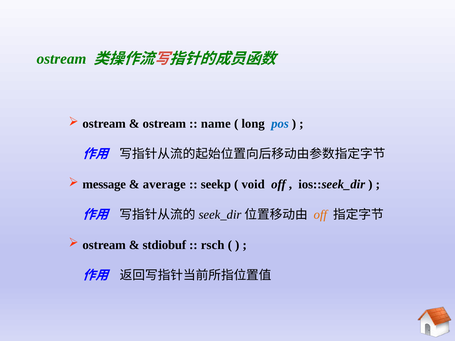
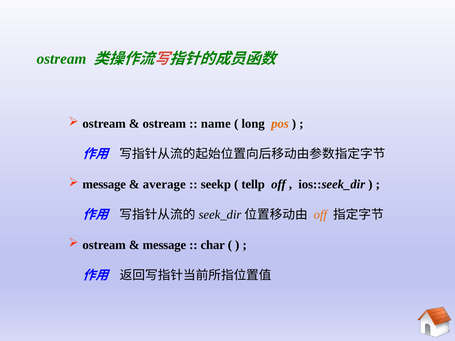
pos colour: blue -> orange (280, 124)
void: void -> tellp (253, 184)
stdiobuf: stdiobuf -> message (164, 245)
rsch: rsch -> char (213, 245)
